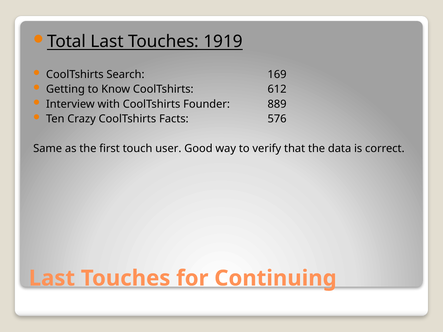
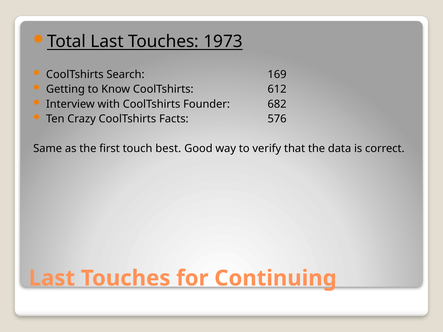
1919: 1919 -> 1973 (223, 42)
889: 889 -> 682 (277, 104)
user: user -> best (168, 149)
